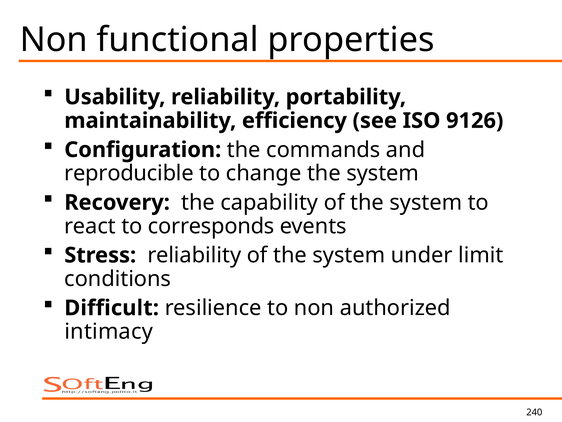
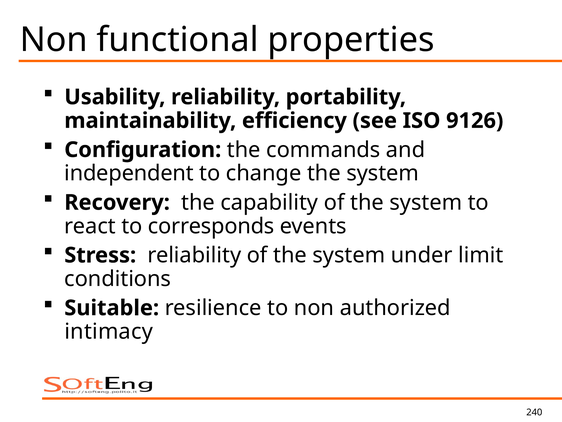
reproducible: reproducible -> independent (129, 173)
Difficult: Difficult -> Suitable (112, 308)
